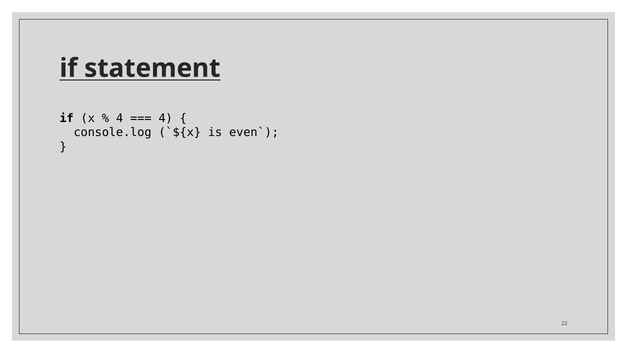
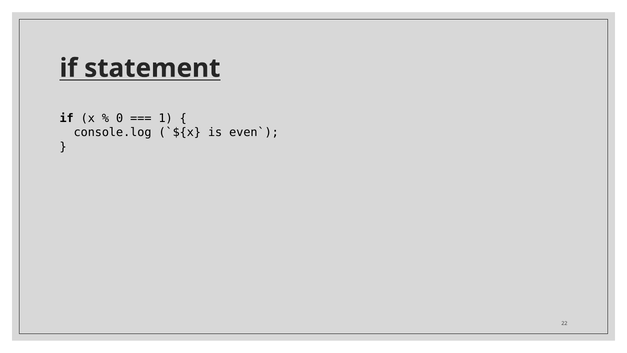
4: 4 -> 0 (120, 118)
4: 4 -> 1 (166, 118)
